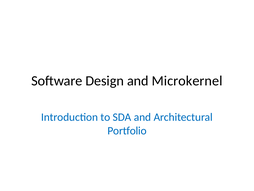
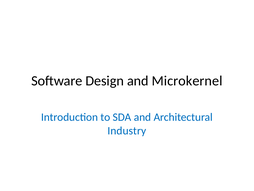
Portfolio: Portfolio -> Industry (127, 130)
